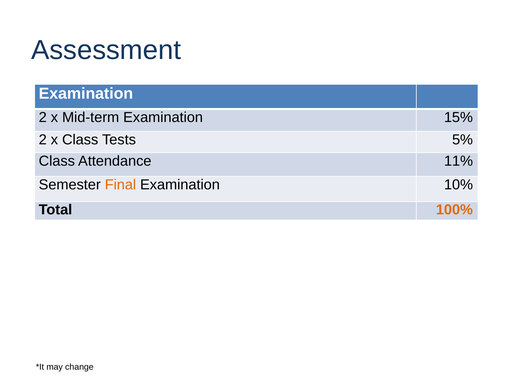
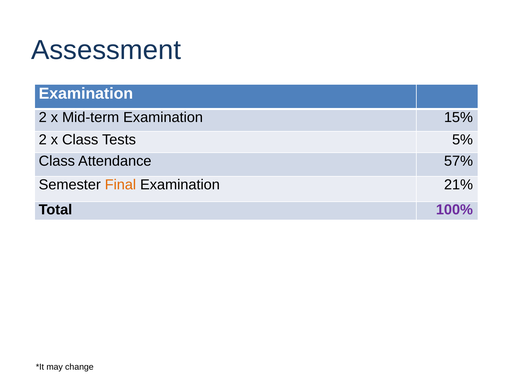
11%: 11% -> 57% (458, 161)
10%: 10% -> 21% (458, 185)
100% colour: orange -> purple (454, 210)
